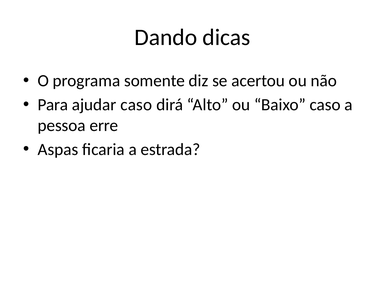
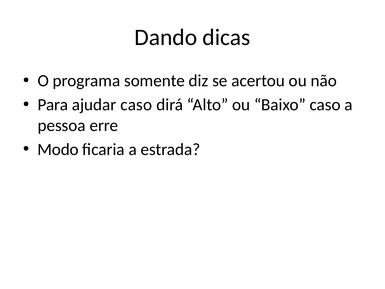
Aspas: Aspas -> Modo (58, 149)
